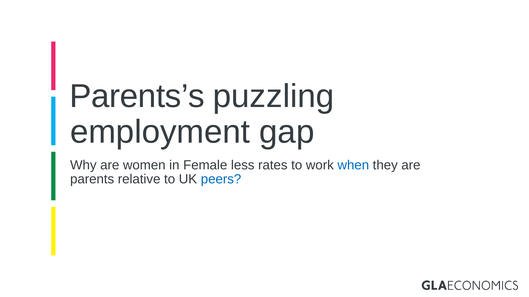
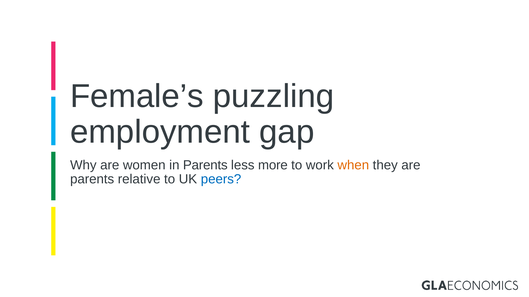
Parents’s: Parents’s -> Female’s (137, 97)
in Female: Female -> Parents (205, 165)
rates: rates -> more (273, 165)
when colour: blue -> orange (353, 165)
